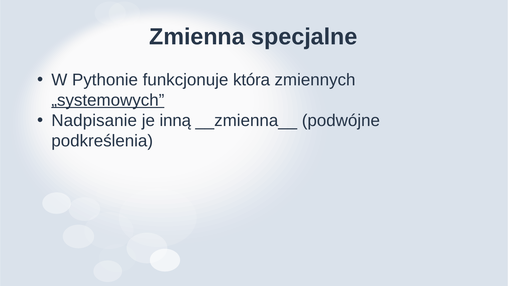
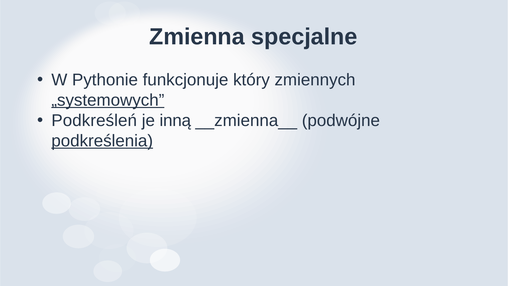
która: która -> który (251, 80)
Nadpisanie: Nadpisanie -> Podkreśleń (94, 121)
podkreślenia underline: none -> present (102, 141)
